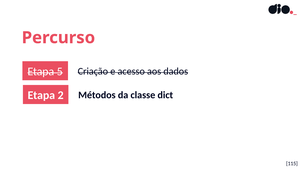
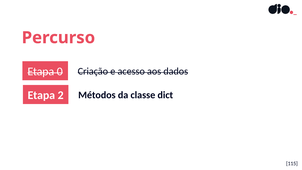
5: 5 -> 0 (60, 71)
